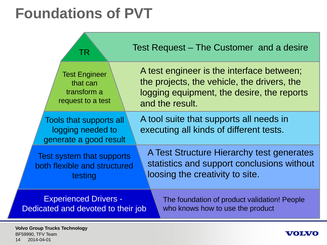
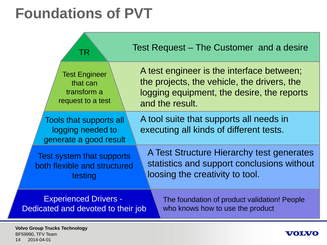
to site: site -> tool (251, 175)
